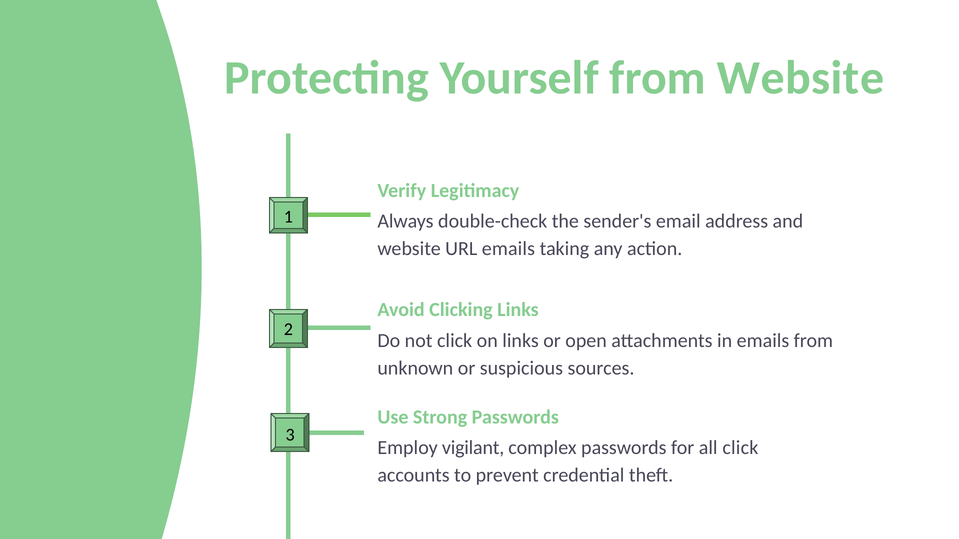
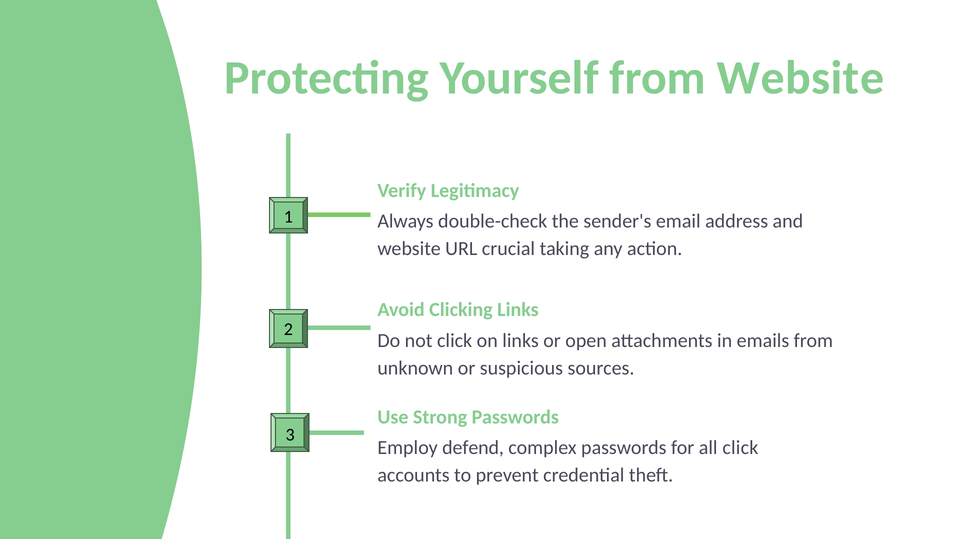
URL emails: emails -> crucial (508, 249)
vigilant: vigilant -> defend (473, 448)
